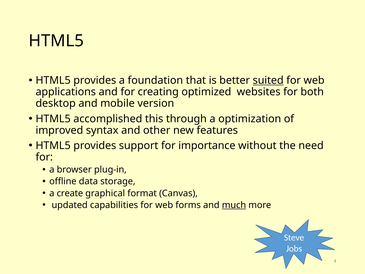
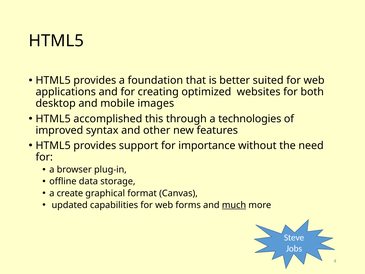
suited underline: present -> none (268, 80)
version: version -> images (156, 103)
optimization: optimization -> technologies (250, 119)
